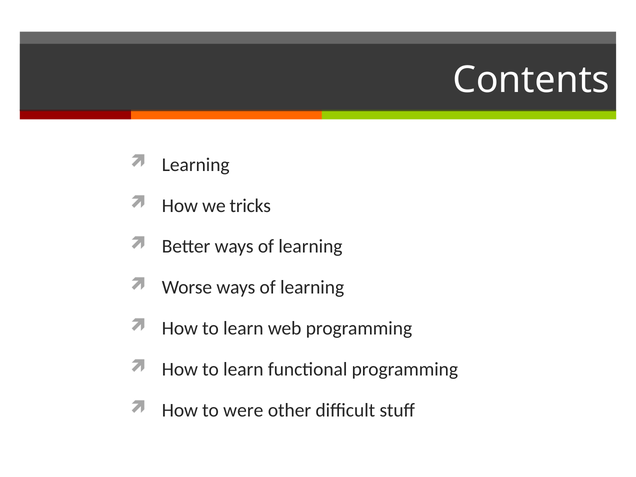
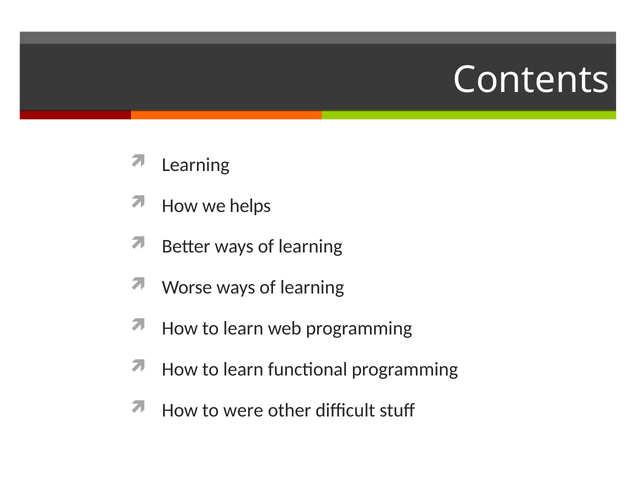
tricks: tricks -> helps (250, 206)
